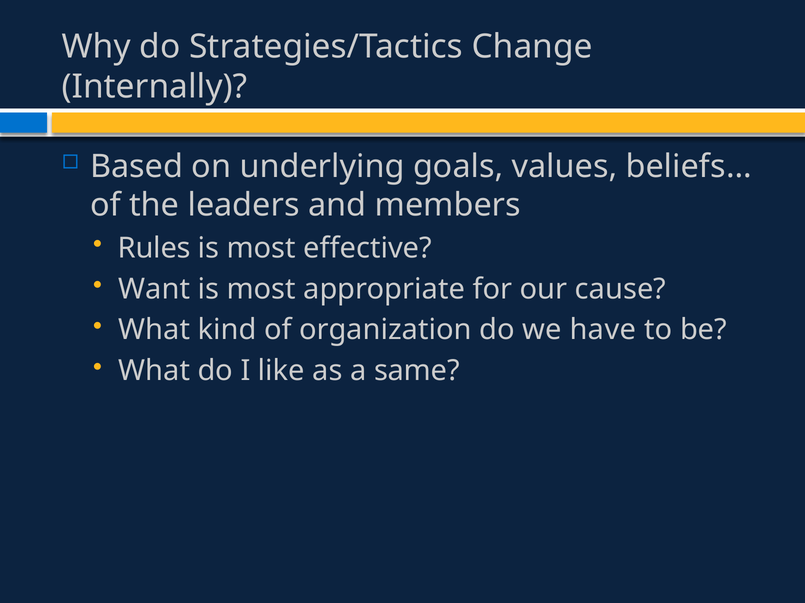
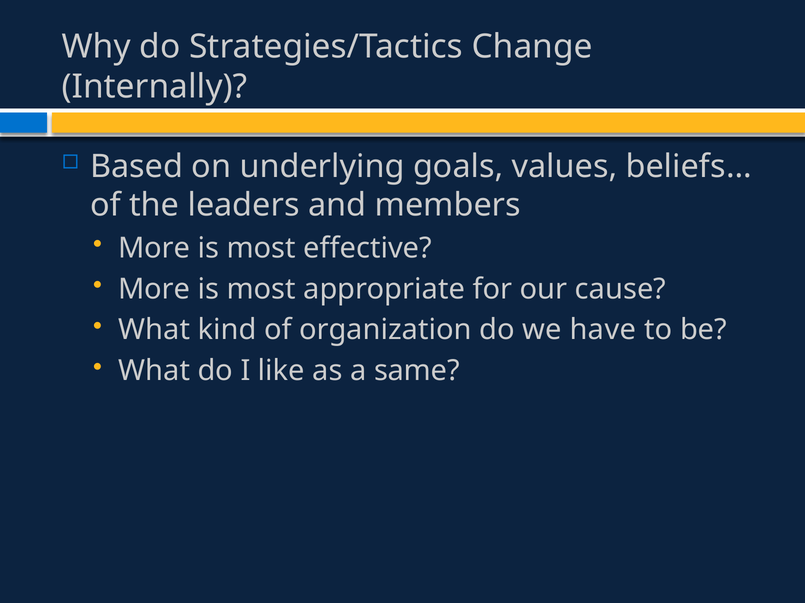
Rules: Rules -> More (154, 248)
Want: Want -> More (154, 289)
